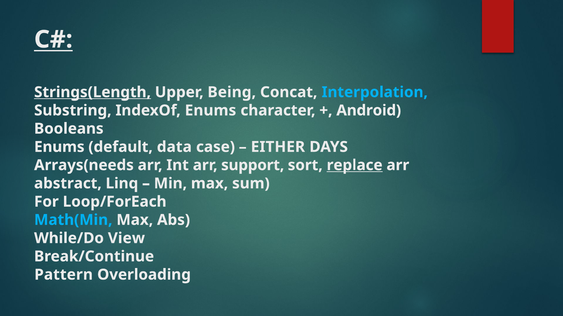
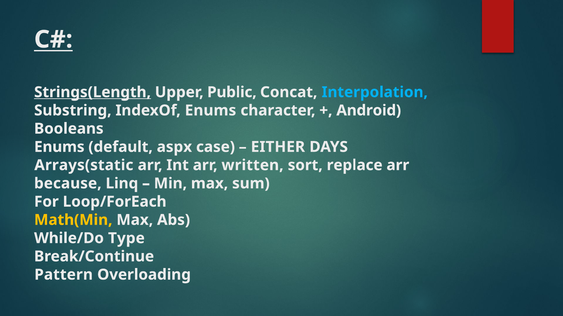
Being: Being -> Public (232, 92)
data: data -> aspx (174, 147)
Arrays(needs: Arrays(needs -> Arrays(static (84, 165)
support: support -> written (252, 165)
replace underline: present -> none (355, 165)
abstract: abstract -> because (68, 184)
Math(Min colour: light blue -> yellow (73, 220)
View: View -> Type (126, 239)
